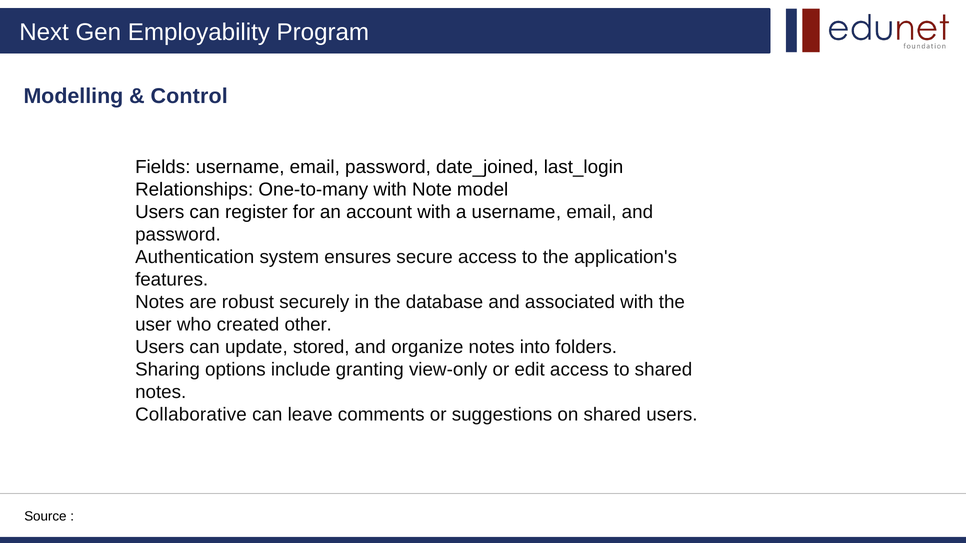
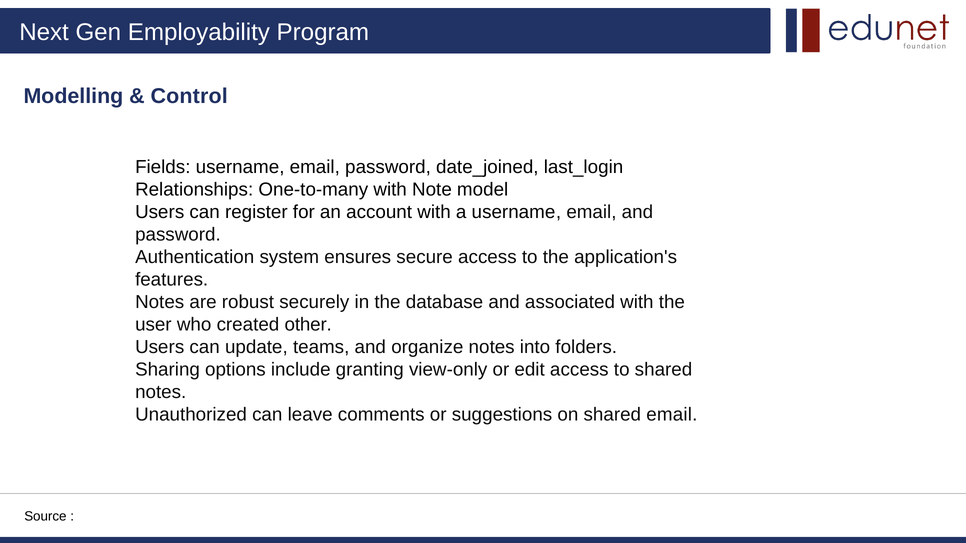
stored: stored -> teams (321, 347)
Collaborative: Collaborative -> Unauthorized (191, 415)
shared users: users -> email (672, 415)
